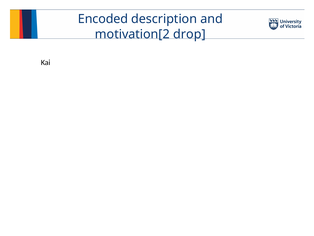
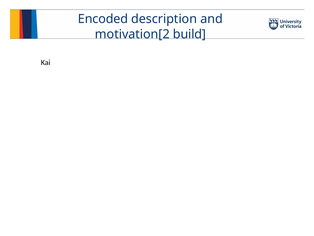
drop: drop -> build (190, 34)
